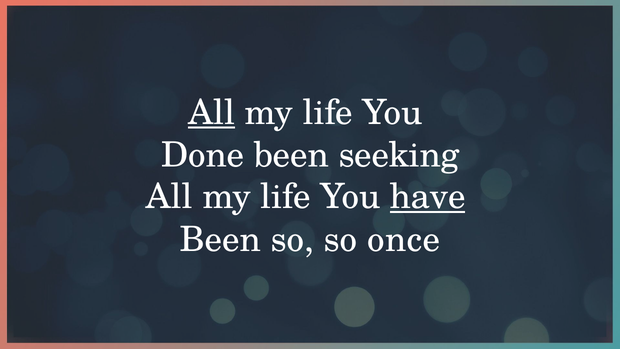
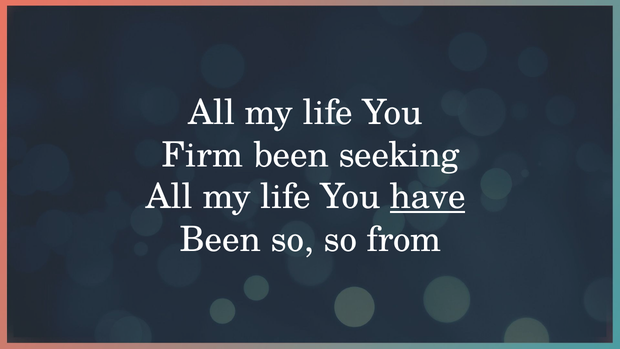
All underline: present -> none (212, 112)
Done: Done -> Firm (202, 155)
once: once -> from (404, 239)
